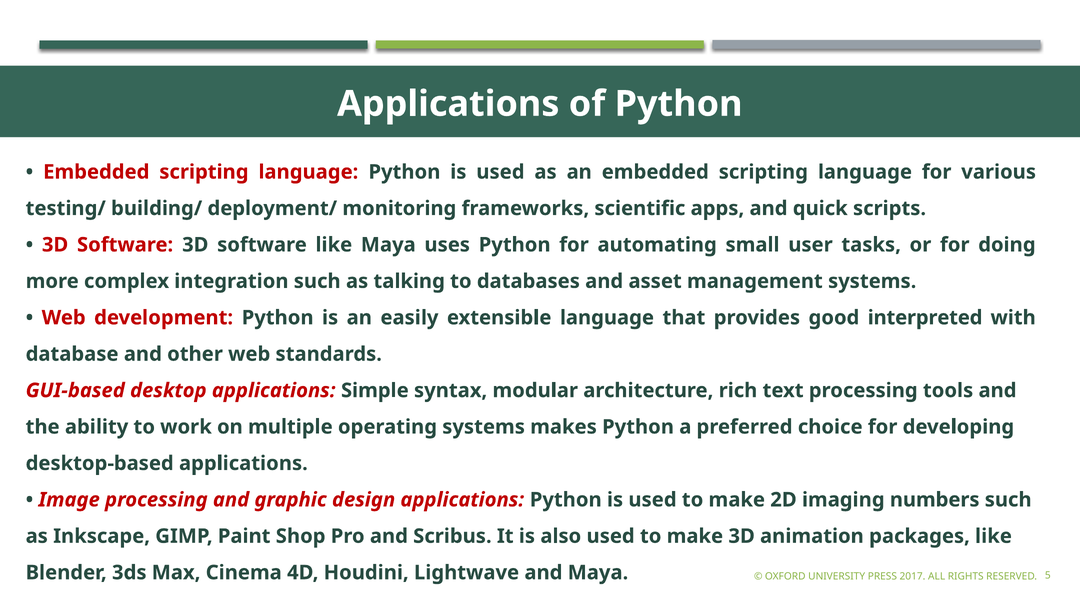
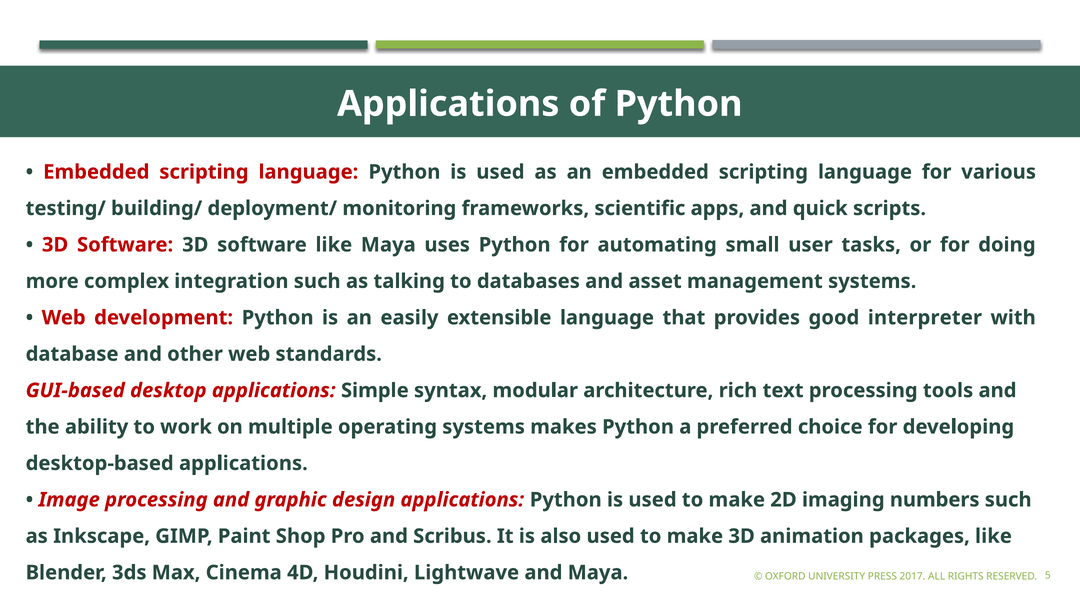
interpreted: interpreted -> interpreter (925, 318)
